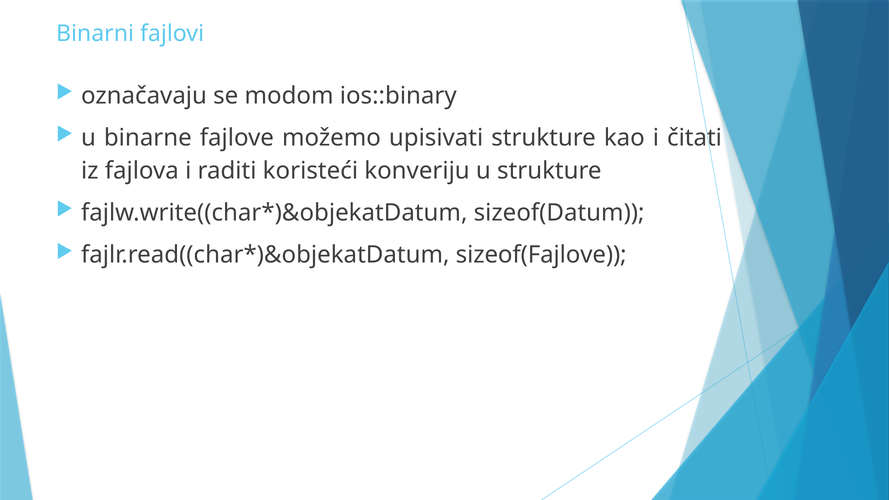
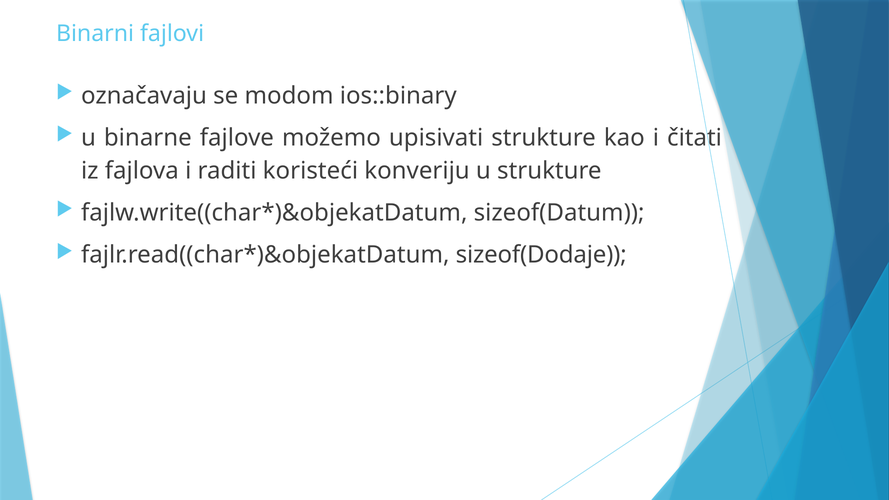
sizeof(Fajlove: sizeof(Fajlove -> sizeof(Dodaje (541, 255)
